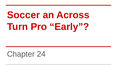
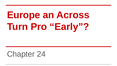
Soccer: Soccer -> Europe (24, 15)
